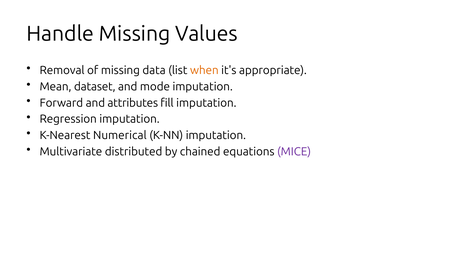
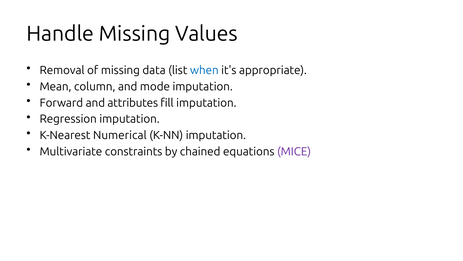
when colour: orange -> blue (204, 70)
dataset: dataset -> column (95, 86)
distributed: distributed -> constraints (134, 151)
